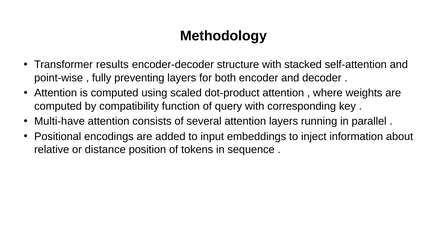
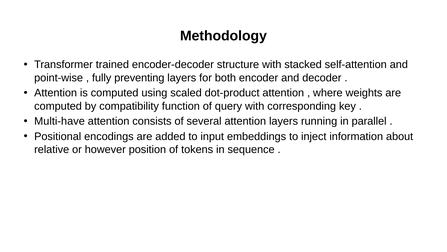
results: results -> trained (112, 65)
distance: distance -> however (105, 149)
